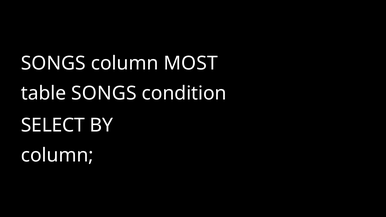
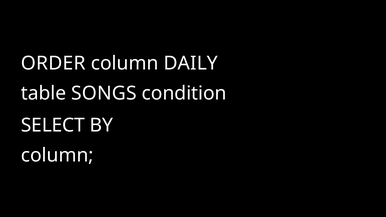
SONGS: SONGS -> ORDER (53, 63)
MOST: MOST -> DAILY (191, 63)
